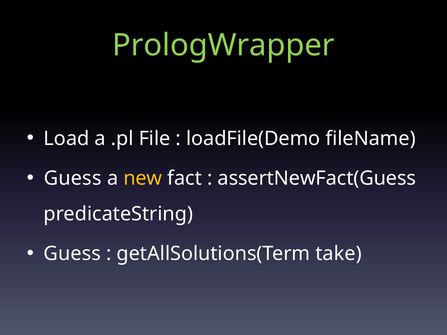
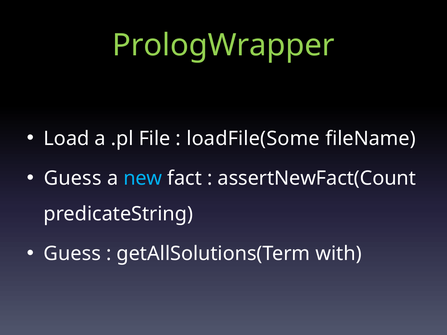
loadFile(Demo: loadFile(Demo -> loadFile(Some (253, 139)
new colour: yellow -> light blue (143, 178)
assertNewFact(Guess: assertNewFact(Guess -> assertNewFact(Count (317, 178)
take: take -> with (339, 254)
